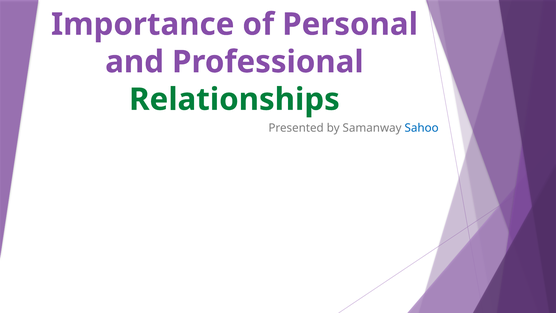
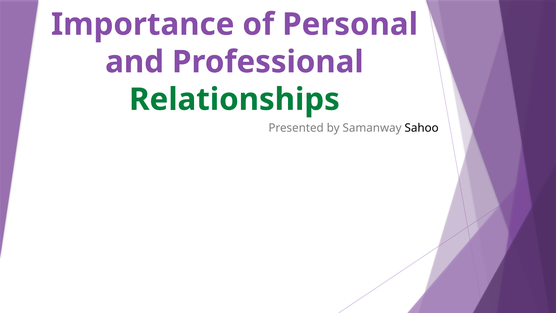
Sahoo colour: blue -> black (422, 128)
